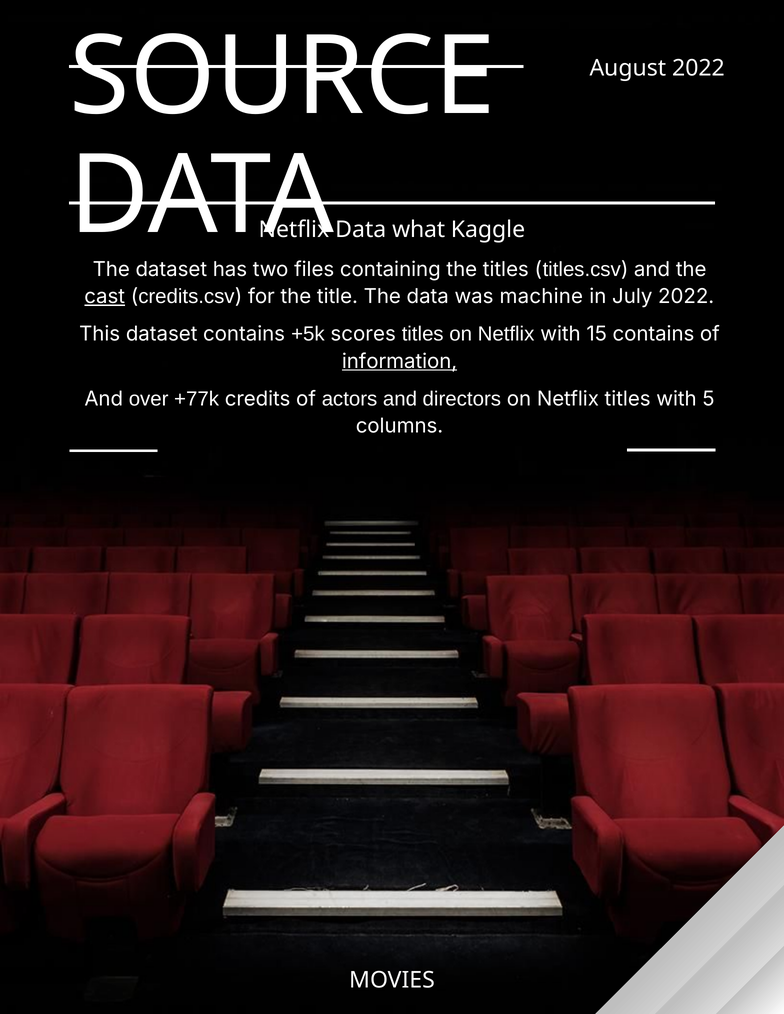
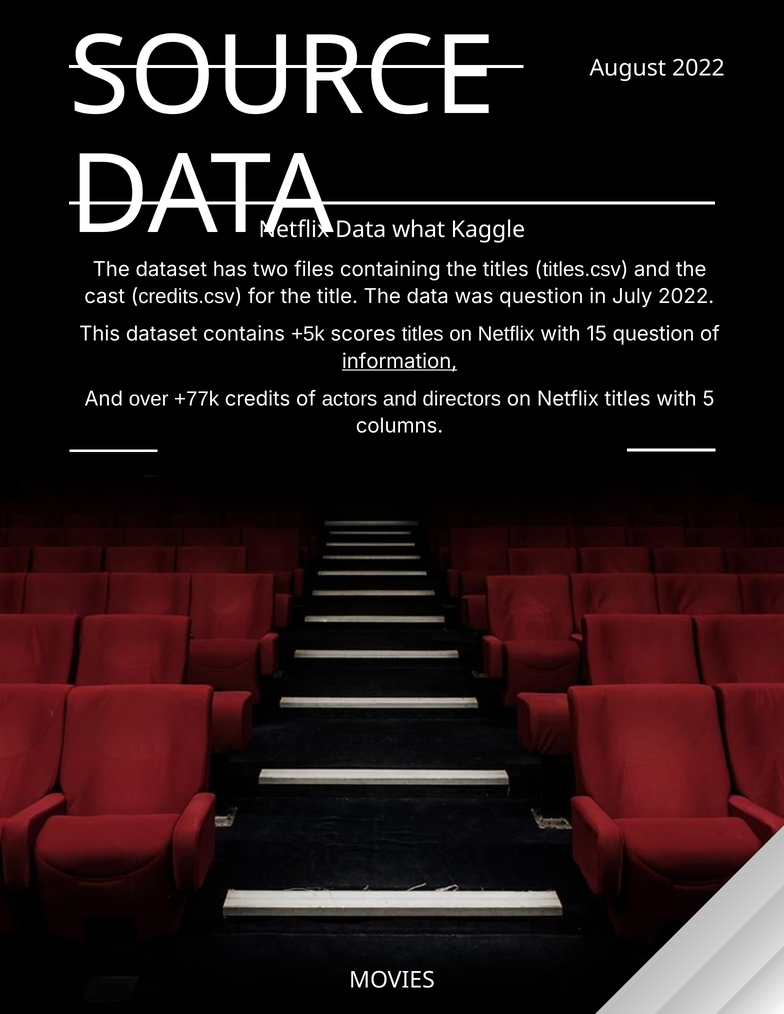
cast underline: present -> none (105, 297)
was machine: machine -> question (541, 297)
15 contains: contains -> question (654, 334)
